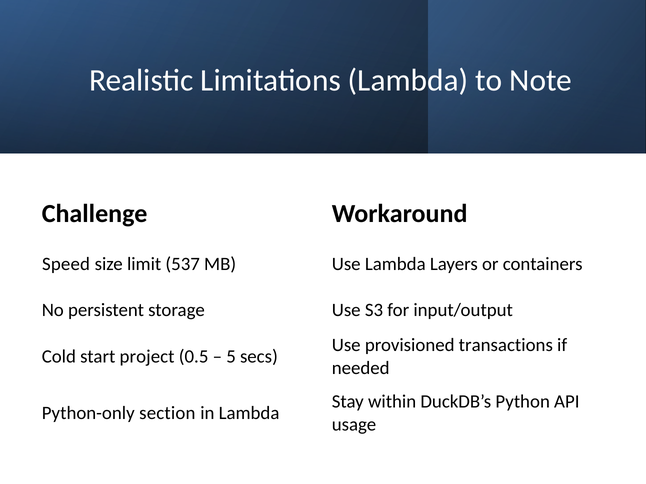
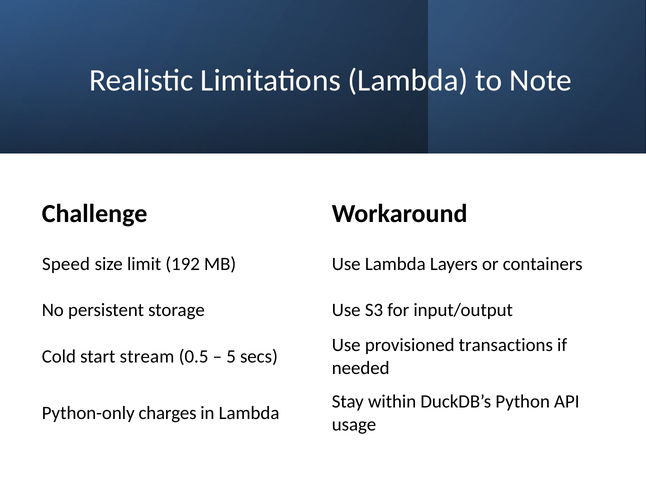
537: 537 -> 192 (183, 264)
project: project -> stream (147, 357)
section: section -> charges (168, 413)
